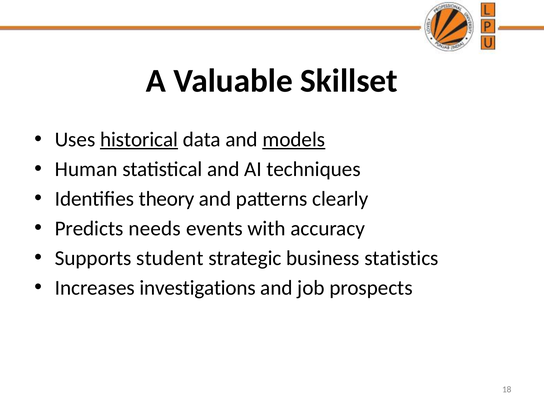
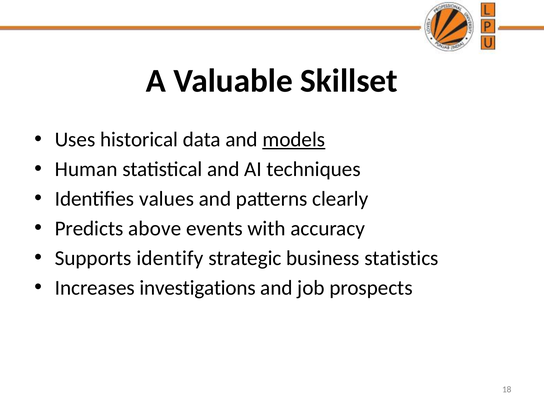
historical underline: present -> none (139, 140)
theory: theory -> values (167, 199)
needs: needs -> above (155, 228)
student: student -> identify (170, 258)
